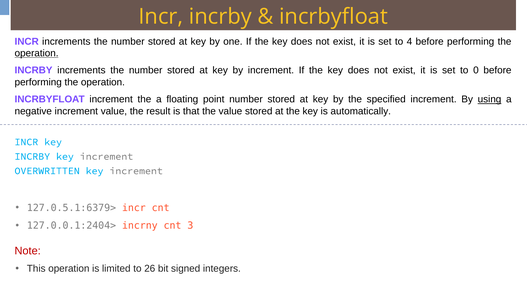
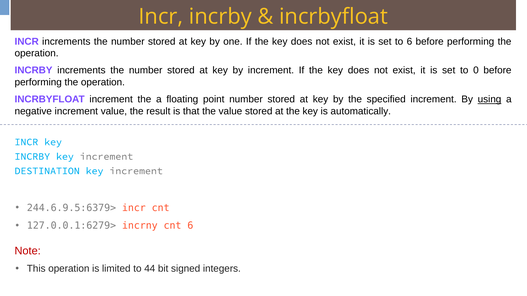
to 4: 4 -> 6 (409, 41)
operation underline: present -> none (37, 53)
OVERWRITTEN: OVERWRITTEN -> DESTINATION (47, 171)
127.0.5.1:6379>: 127.0.5.1:6379> -> 244.6.9.5:6379> (71, 208)
127.0.0.1:2404>: 127.0.0.1:2404> -> 127.0.0.1:6279> (71, 226)
cnt 3: 3 -> 6 (190, 226)
26: 26 -> 44 (150, 269)
